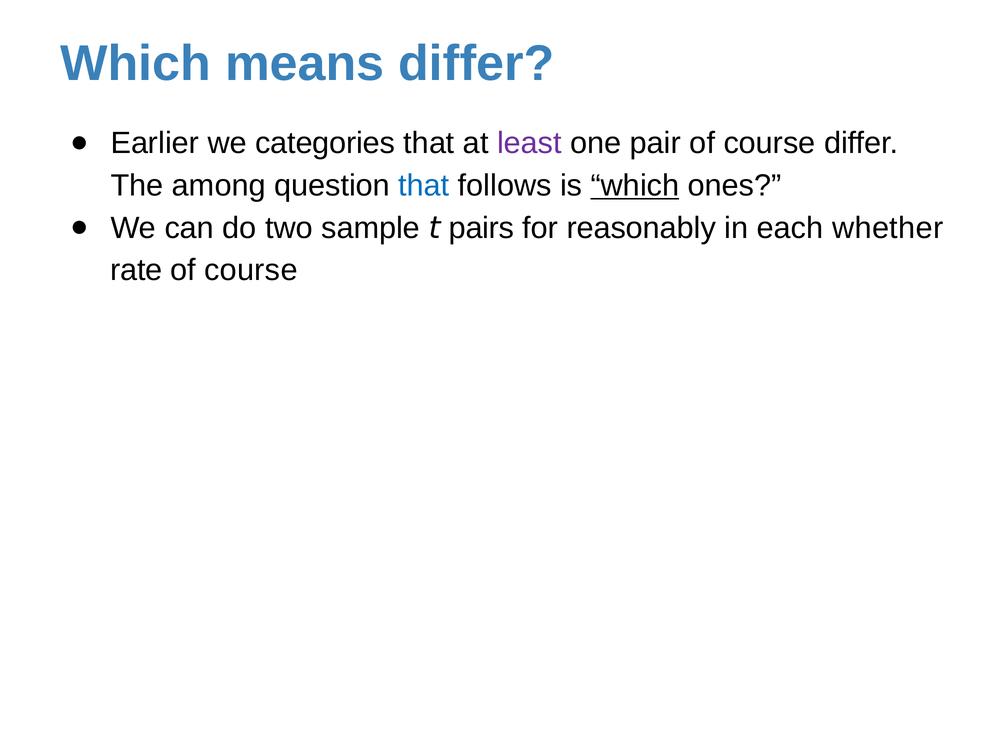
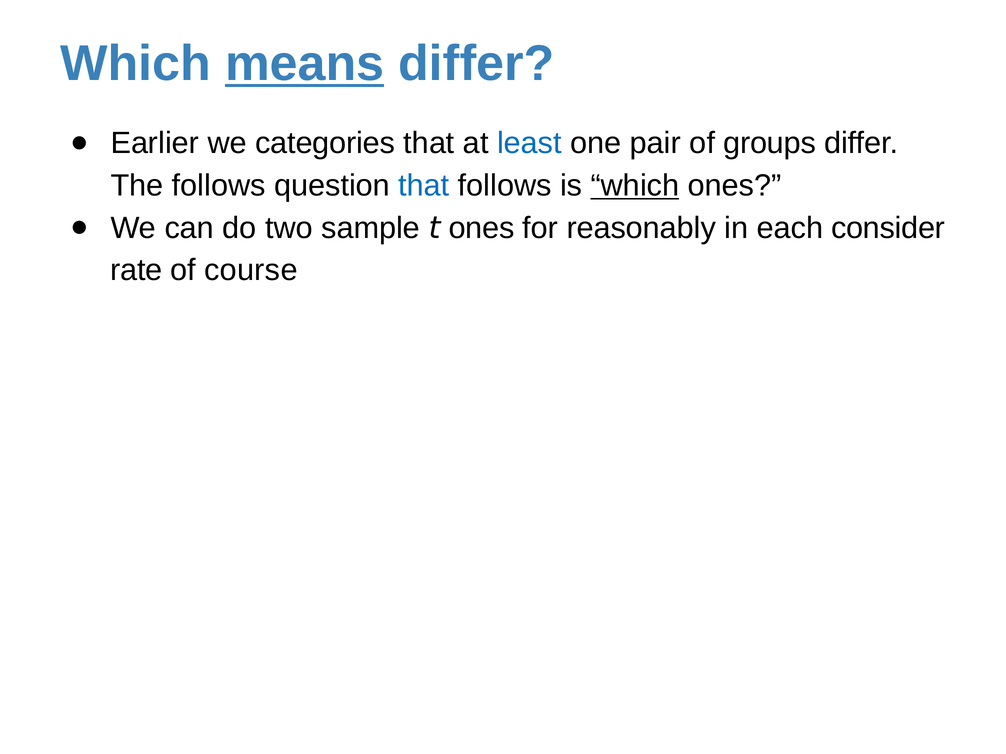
means underline: none -> present (305, 64)
least colour: purple -> blue (529, 143)
pair of course: course -> groups (770, 143)
The among: among -> follows (219, 186)
sample pairs: pairs -> ones (482, 228)
whether: whether -> consider (888, 228)
